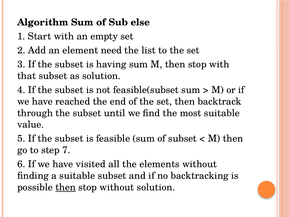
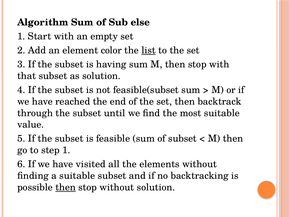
need: need -> color (111, 50)
list underline: none -> present (149, 50)
step 7: 7 -> 1 (66, 150)
